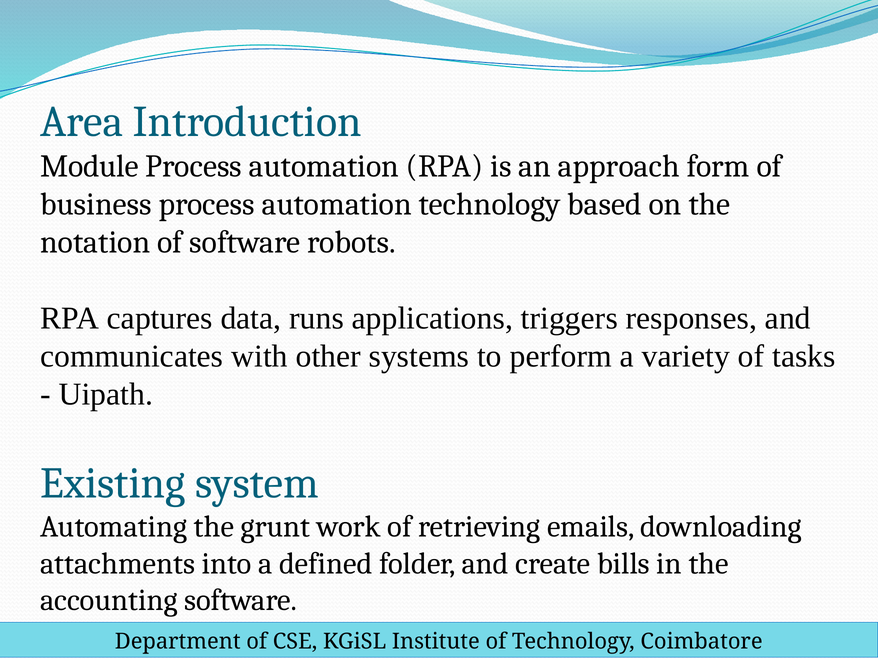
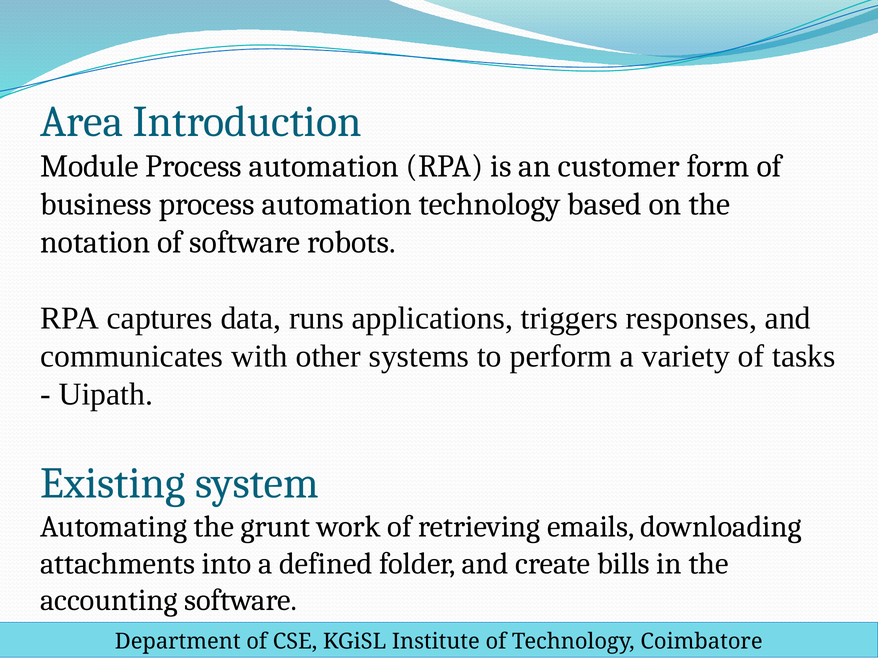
approach: approach -> customer (619, 166)
